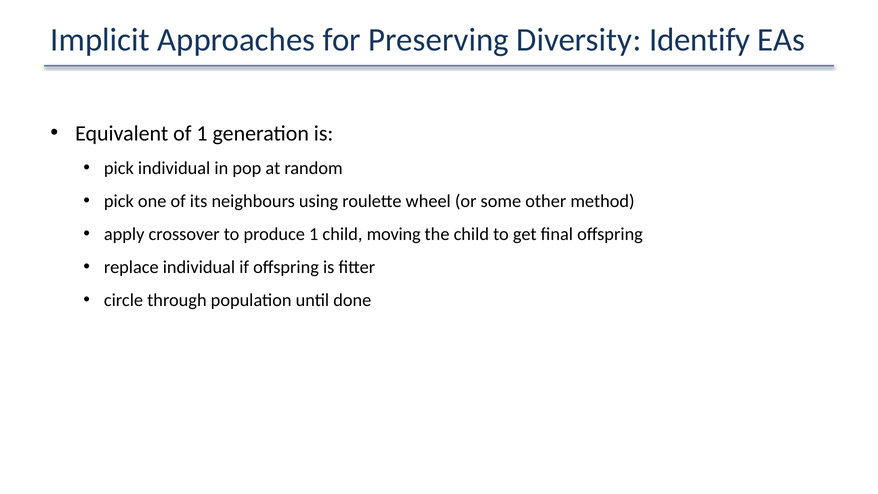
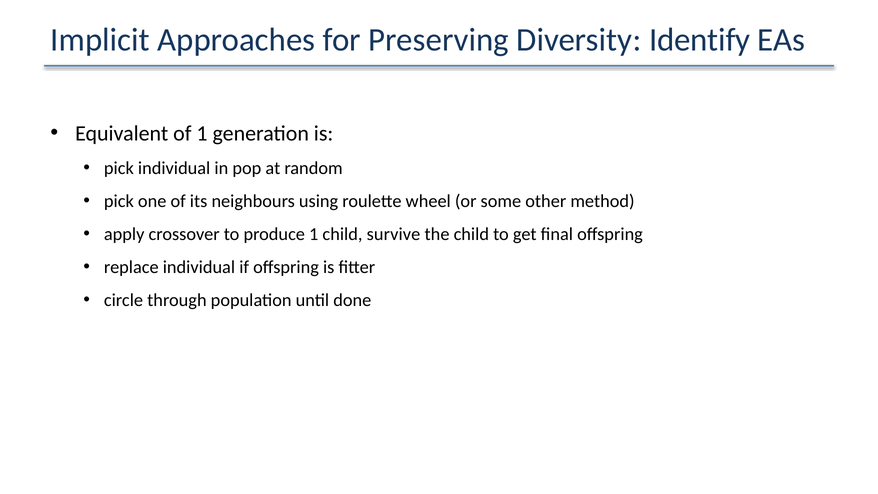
moving: moving -> survive (393, 234)
